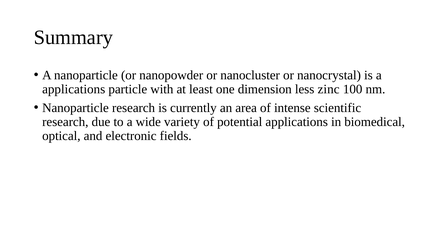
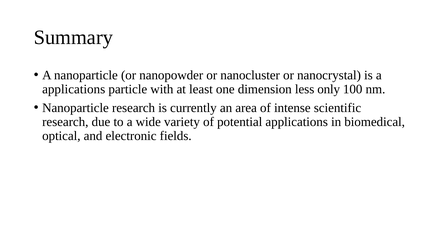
zinc: zinc -> only (329, 89)
